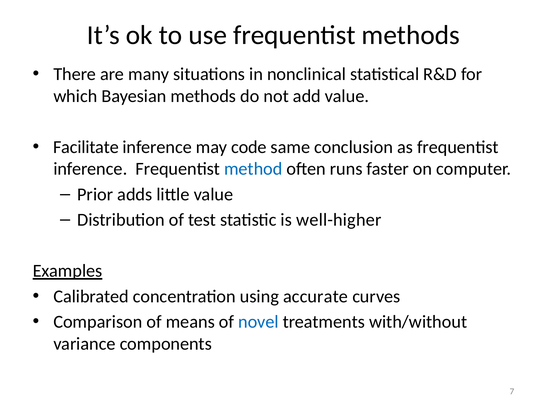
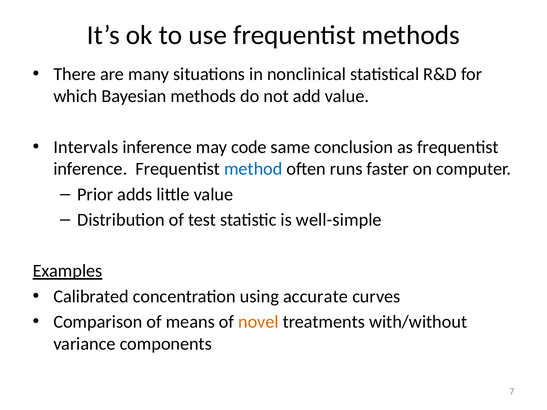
Facilitate: Facilitate -> Intervals (86, 147)
well-higher: well-higher -> well-simple (339, 220)
novel colour: blue -> orange (258, 322)
